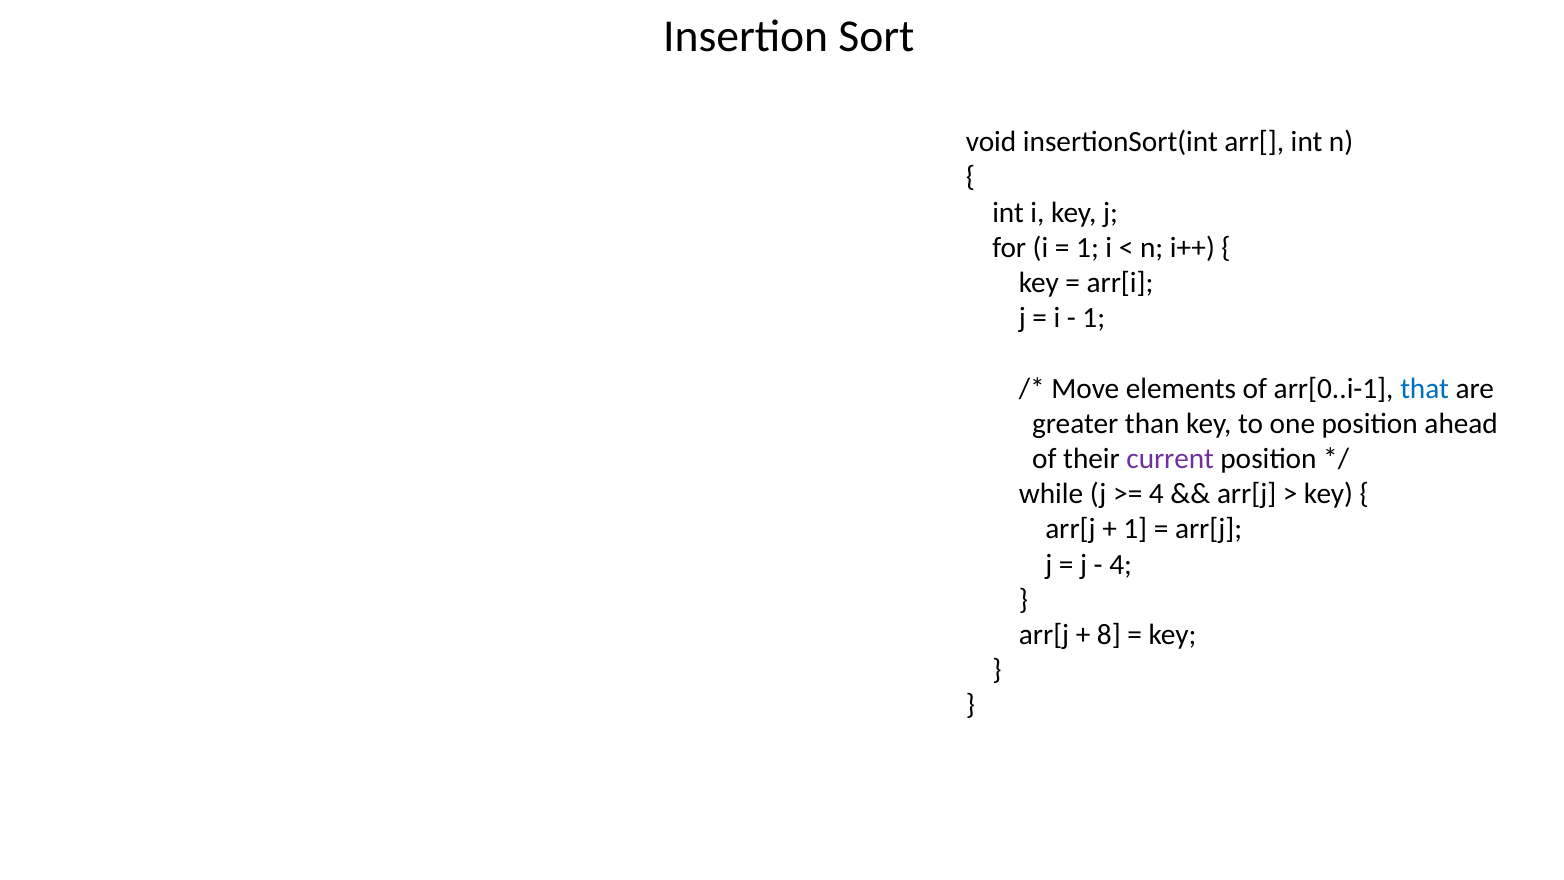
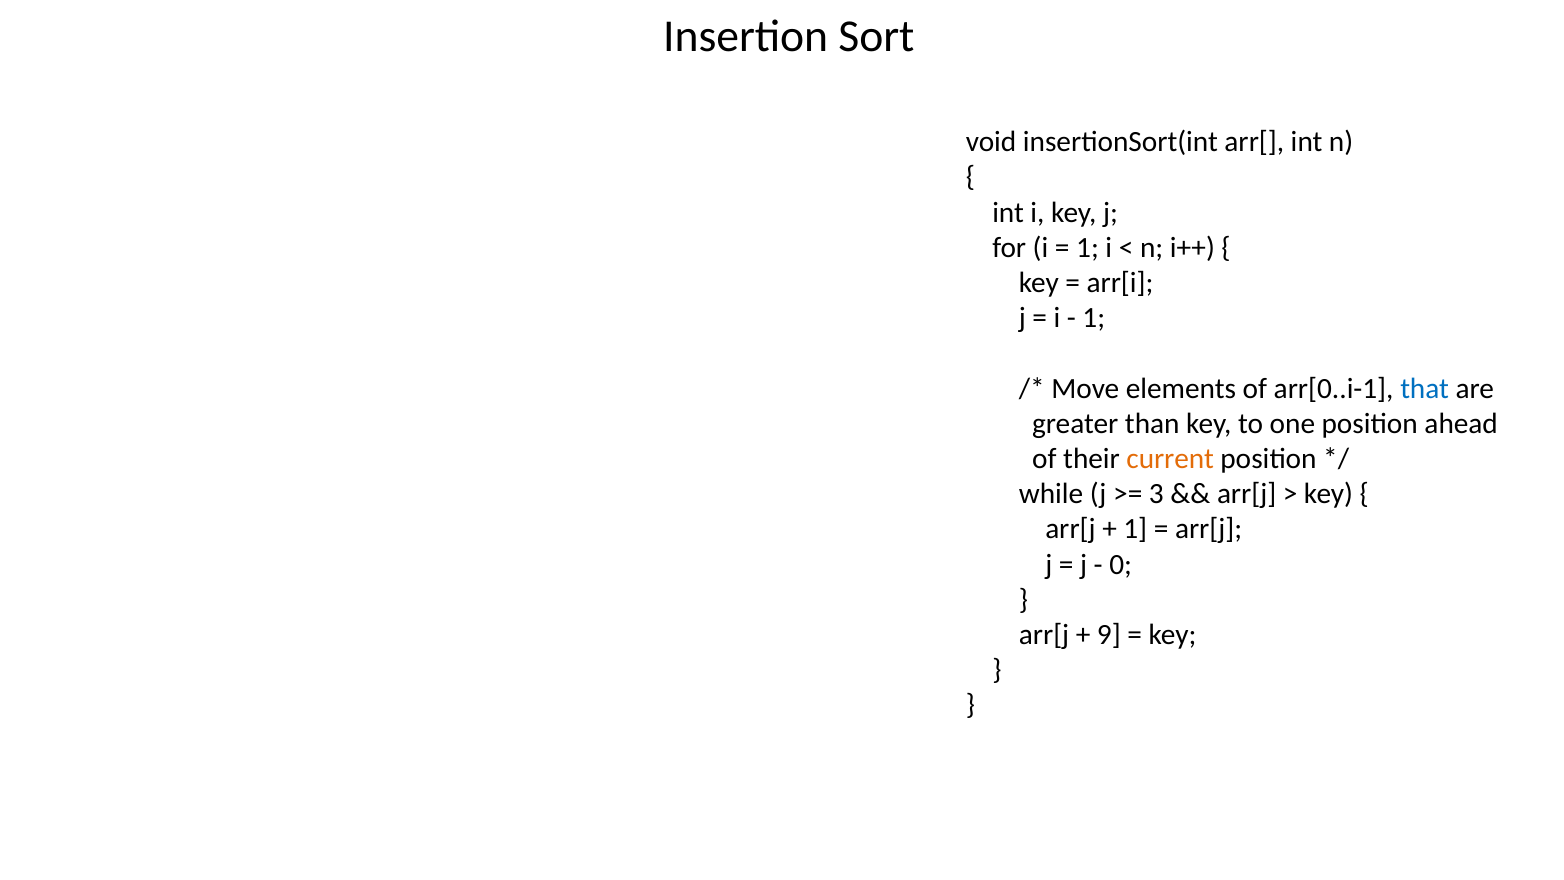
current colour: purple -> orange (1170, 459)
4: 4 -> 3 (1156, 494)
4: 4 -> 0 (1121, 564)
8: 8 -> 9 (1109, 635)
